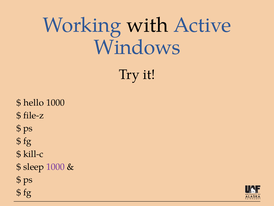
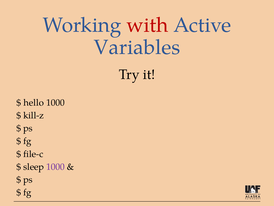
with colour: black -> red (147, 25)
Windows: Windows -> Variables (137, 47)
file-z: file-z -> kill-z (34, 115)
kill-c: kill-c -> file-c (33, 154)
